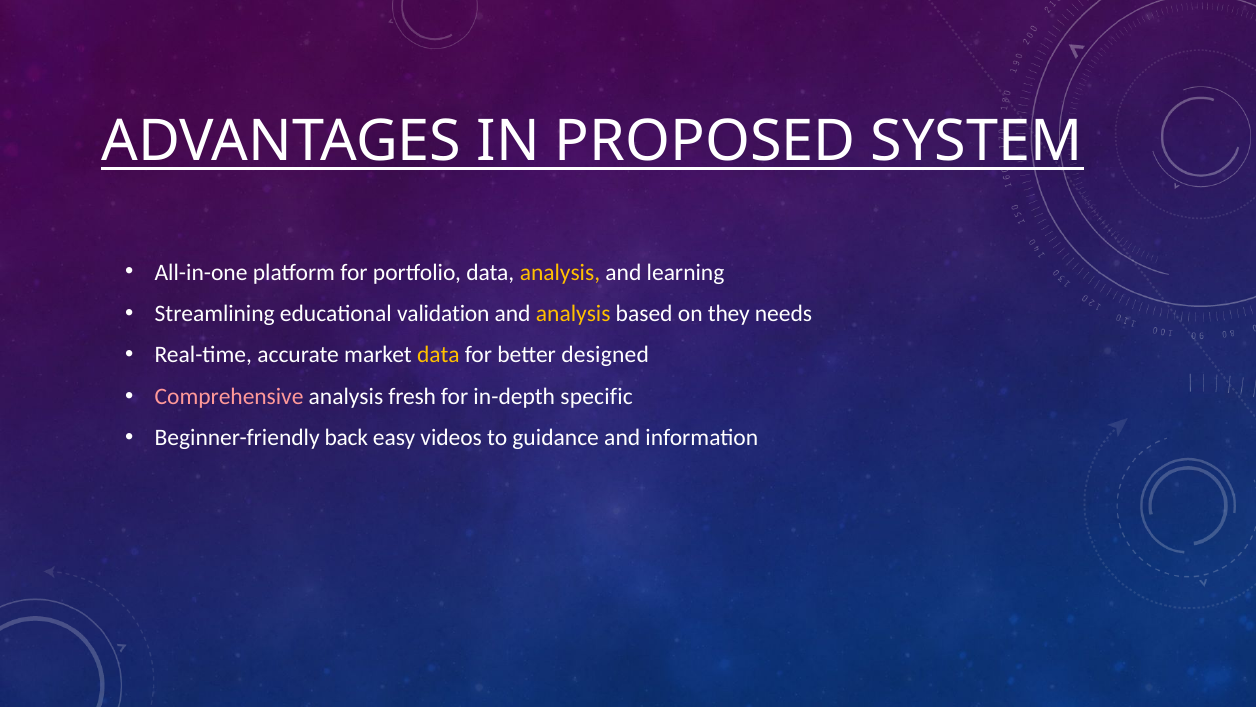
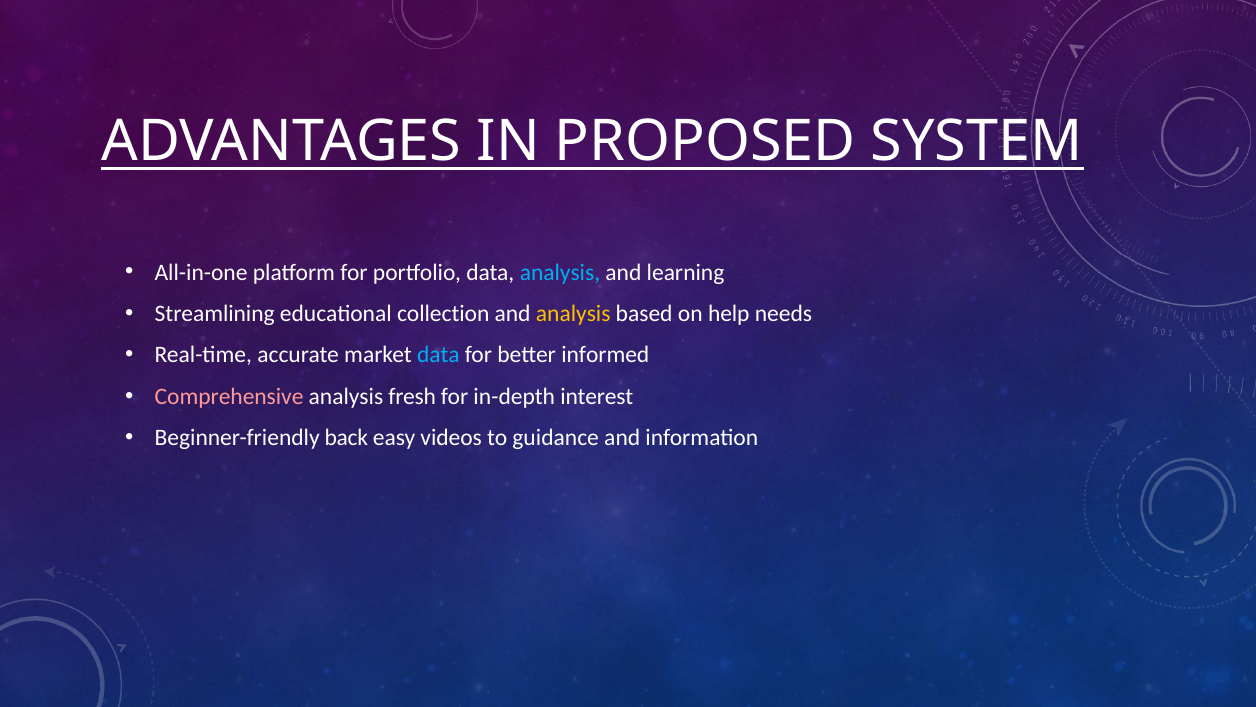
analysis colour: yellow -> light blue (560, 272)
validation: validation -> collection (443, 314)
they: they -> help (729, 314)
data colour: yellow -> light blue (438, 355)
designed: designed -> informed (605, 355)
specific: specific -> interest (597, 396)
